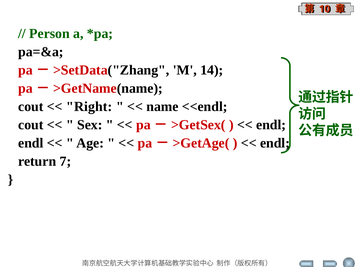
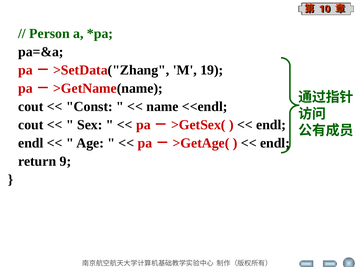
14: 14 -> 19 (212, 70)
Right: Right -> Const (89, 106)
7: 7 -> 9 (65, 161)
